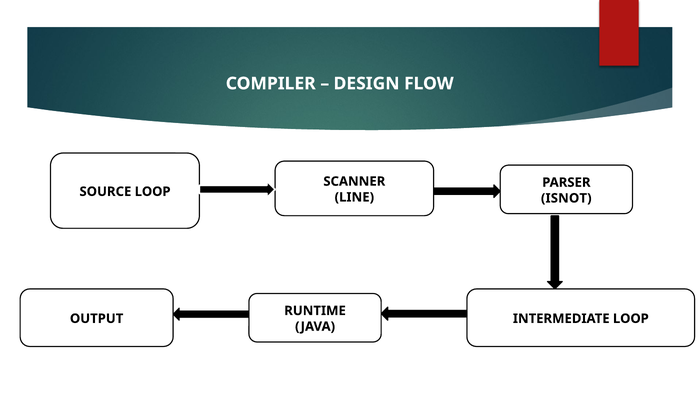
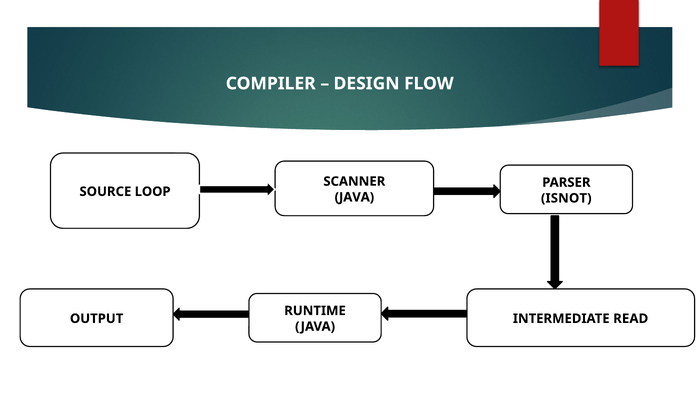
LINE: LINE -> JAVA (354, 197)
INTERMEDIATE LOOP: LOOP -> READ (631, 318)
